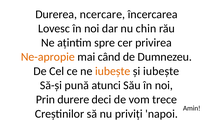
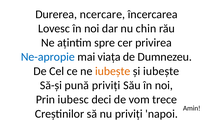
Ne-apropie colour: orange -> blue (48, 57)
când: când -> viața (109, 57)
pună atunci: atunci -> priviți (106, 85)
durere: durere -> iubesc (73, 99)
